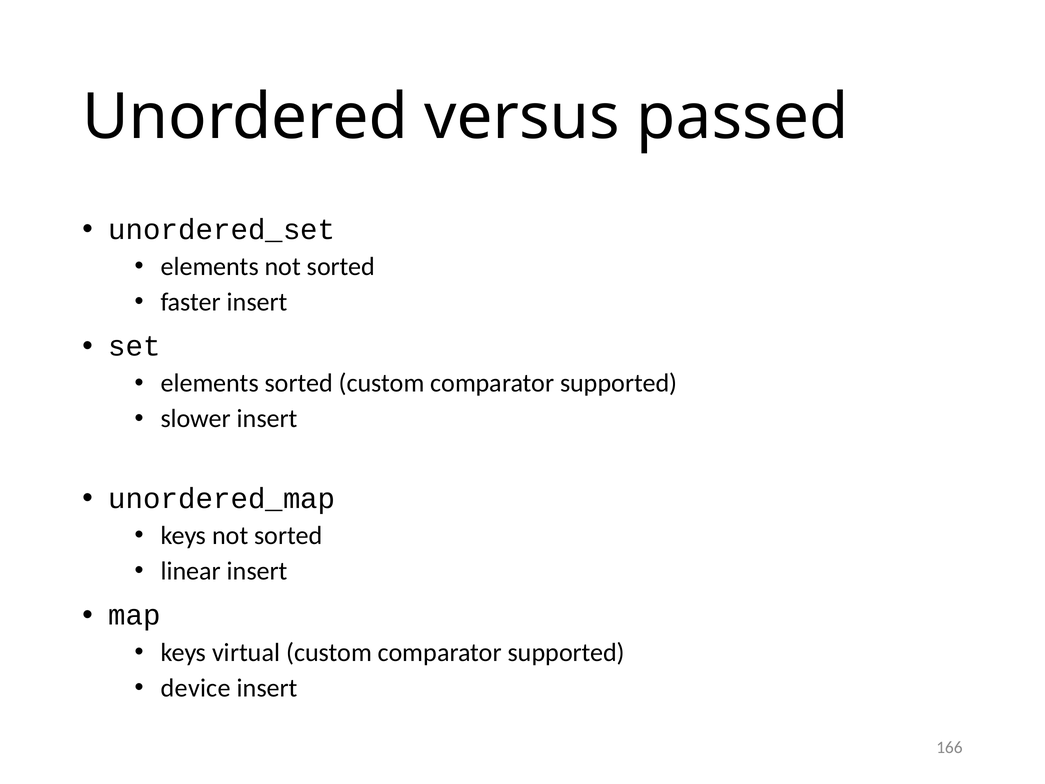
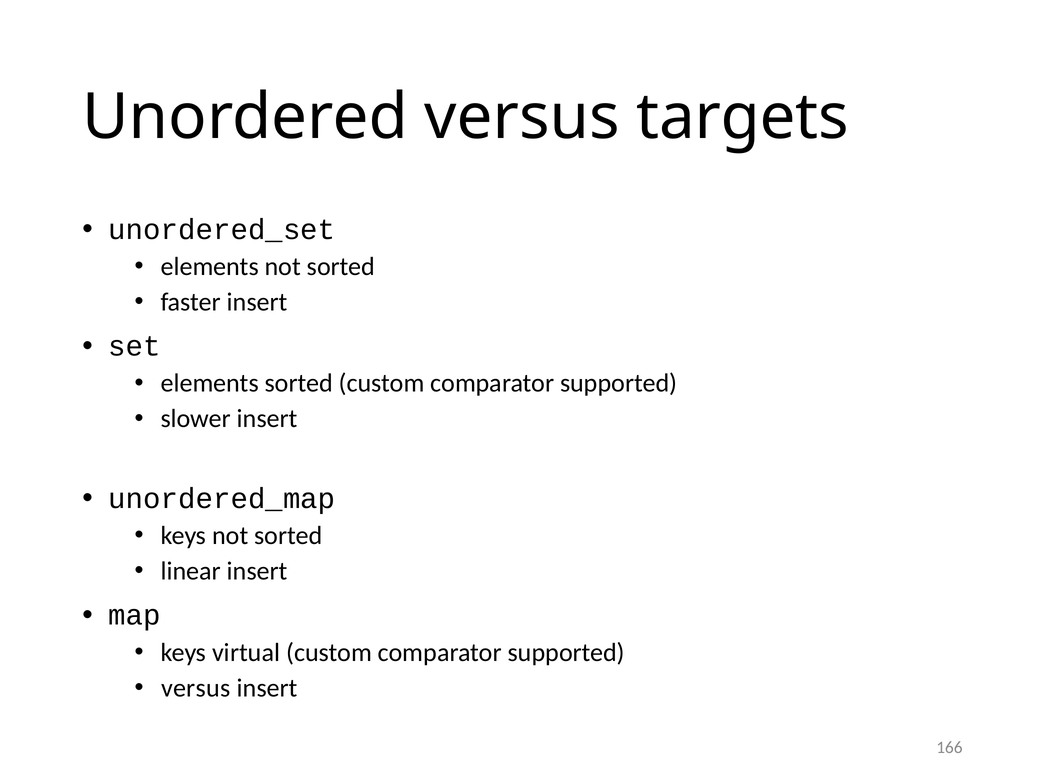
passed: passed -> targets (743, 117)
device: device -> versus (196, 688)
